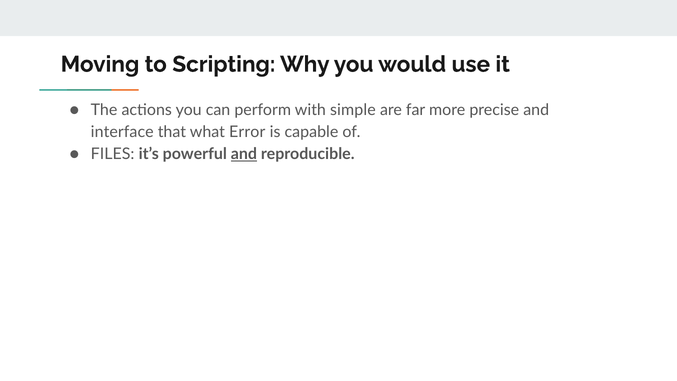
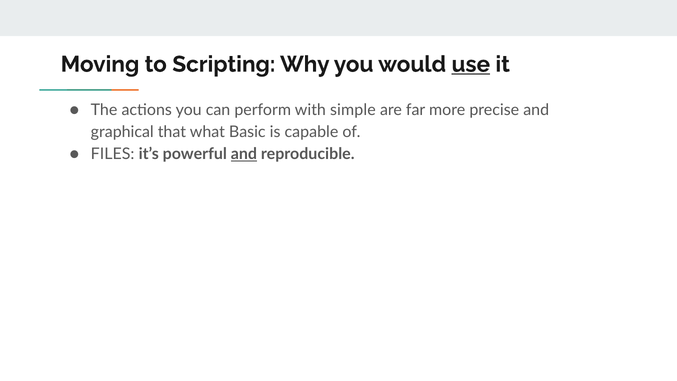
use underline: none -> present (471, 64)
interface: interface -> graphical (122, 132)
Error: Error -> Basic (247, 132)
